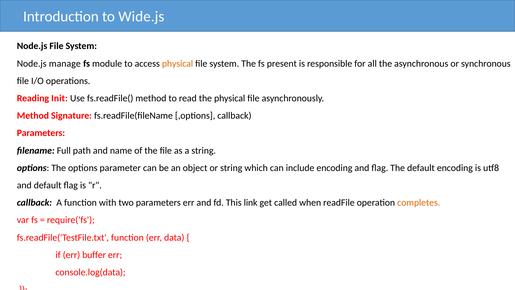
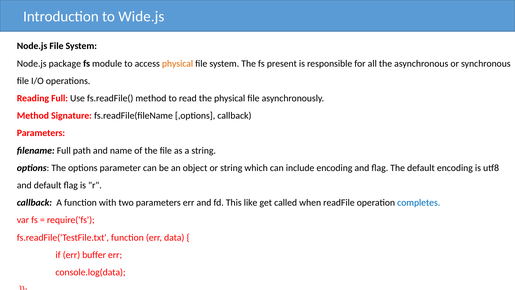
manage: manage -> package (65, 63)
Reading Init: Init -> Full (60, 98)
link: link -> like (251, 202)
completes colour: orange -> blue (419, 202)
